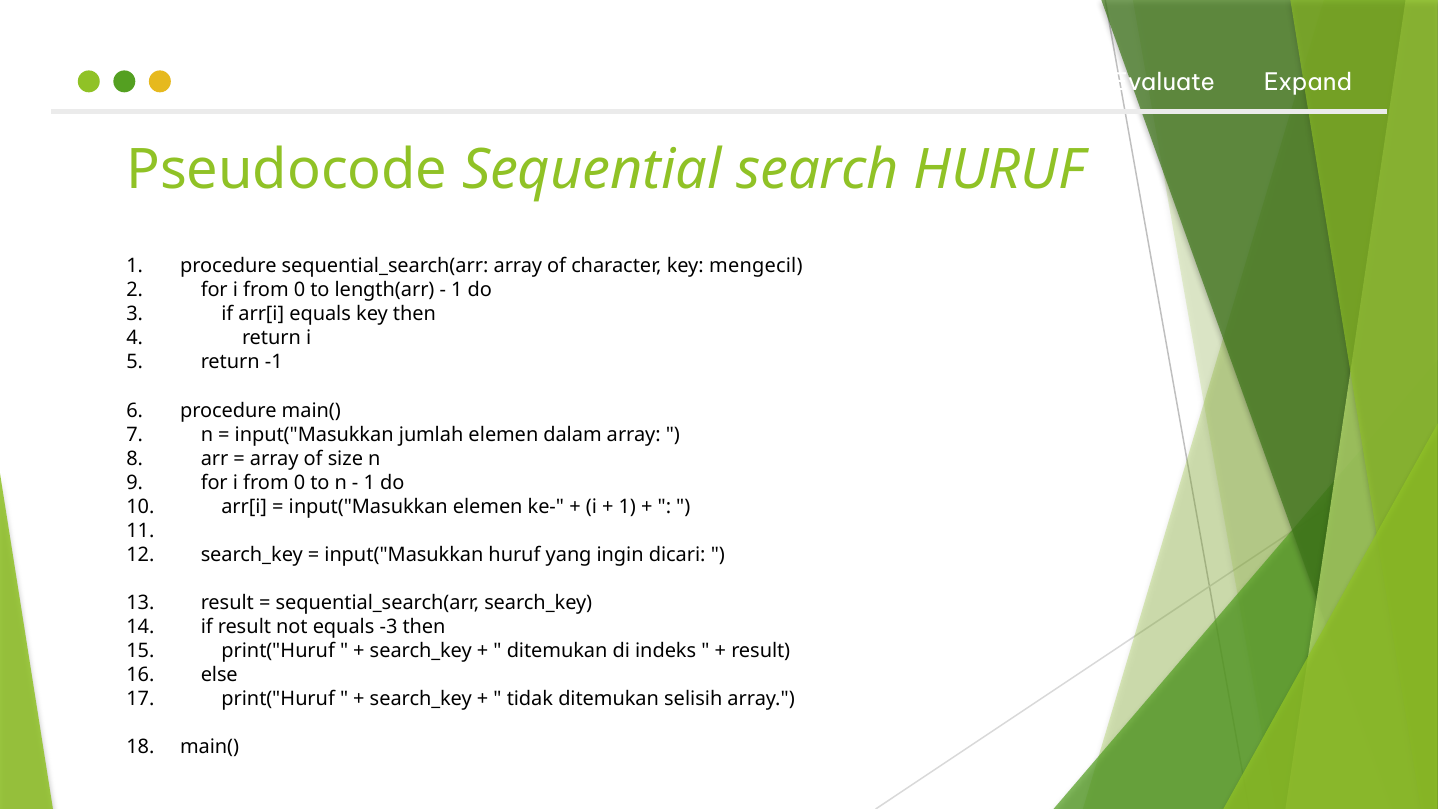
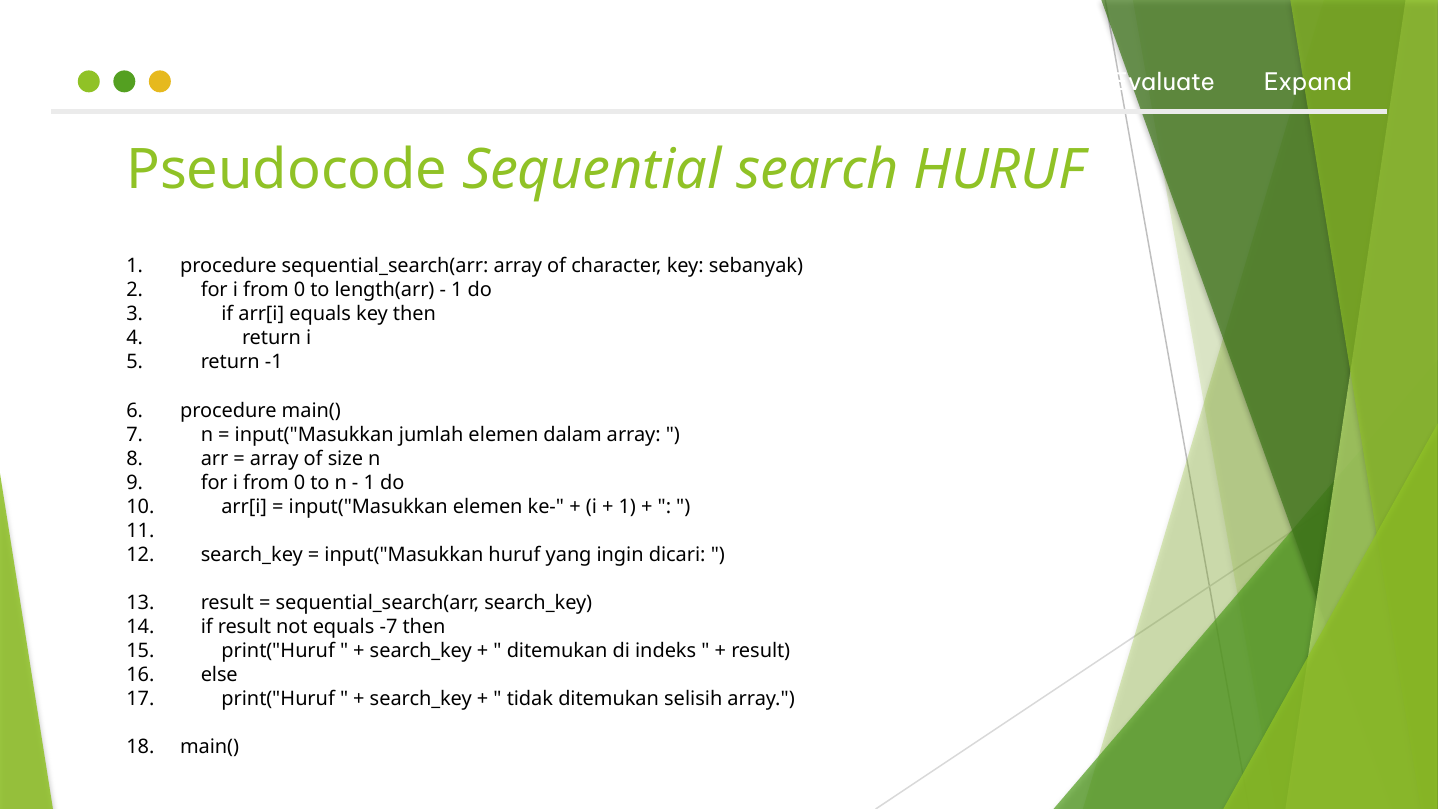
mengecil: mengecil -> sebanyak (756, 266)
-3: -3 -> -7 (389, 626)
